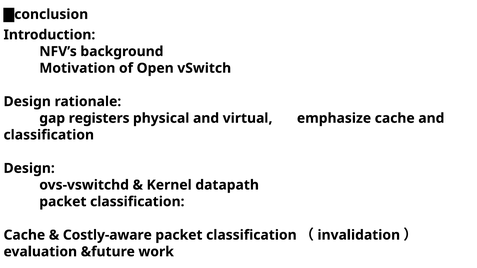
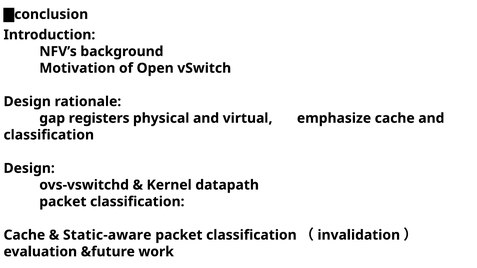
Costly-aware: Costly-aware -> Static-aware (107, 235)
